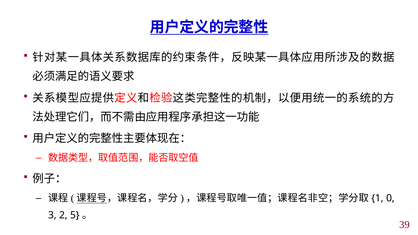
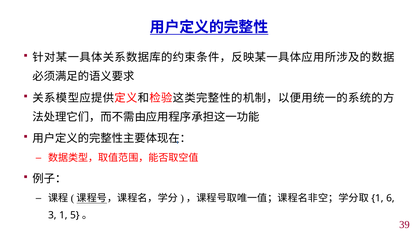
0: 0 -> 6 (390, 198)
3 2: 2 -> 1 (63, 215)
